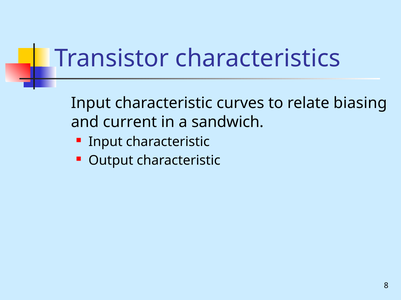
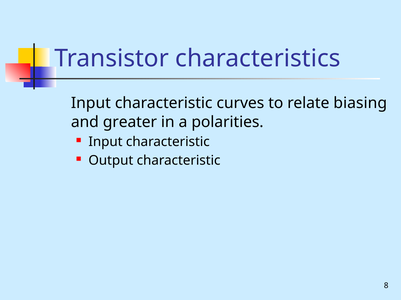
current: current -> greater (130, 122)
sandwich: sandwich -> polarities (228, 122)
